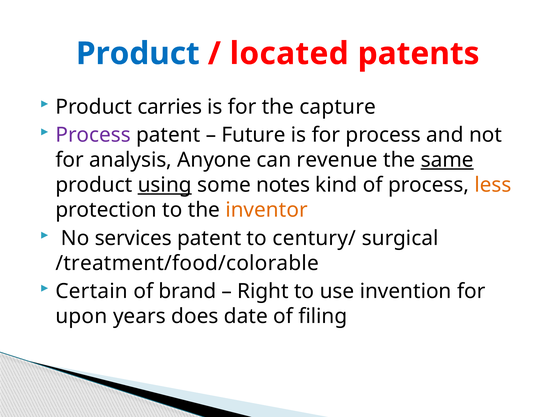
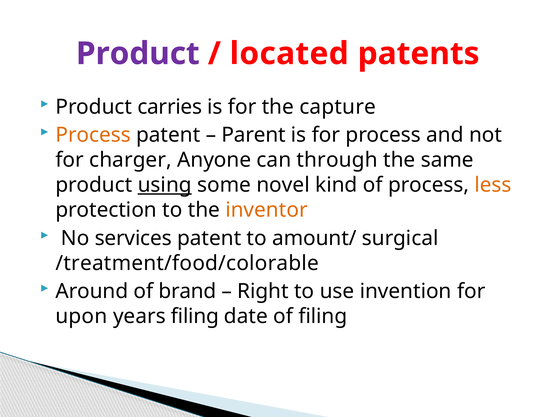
Product colour: blue -> purple (138, 54)
Process colour: purple -> orange (93, 135)
Future: Future -> Parent (254, 135)
analysis: analysis -> charger (130, 160)
revenue: revenue -> through (337, 160)
same underline: present -> none (447, 160)
notes: notes -> novel (283, 185)
century/: century/ -> amount/ (314, 238)
Certain: Certain -> Around (92, 291)
years does: does -> filing (195, 316)
